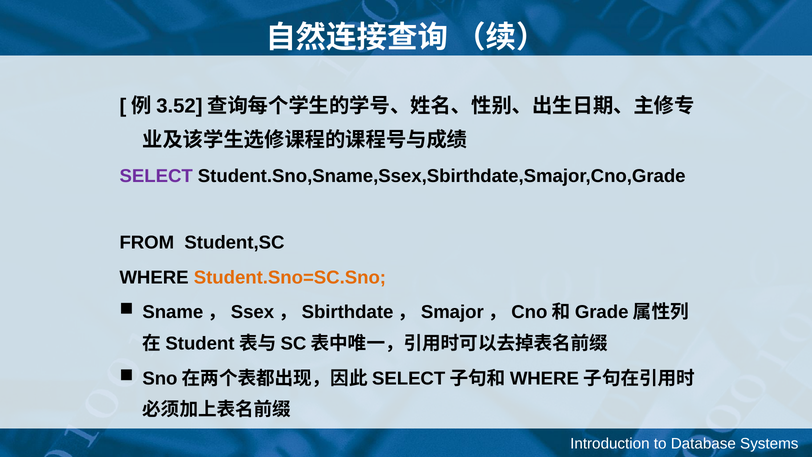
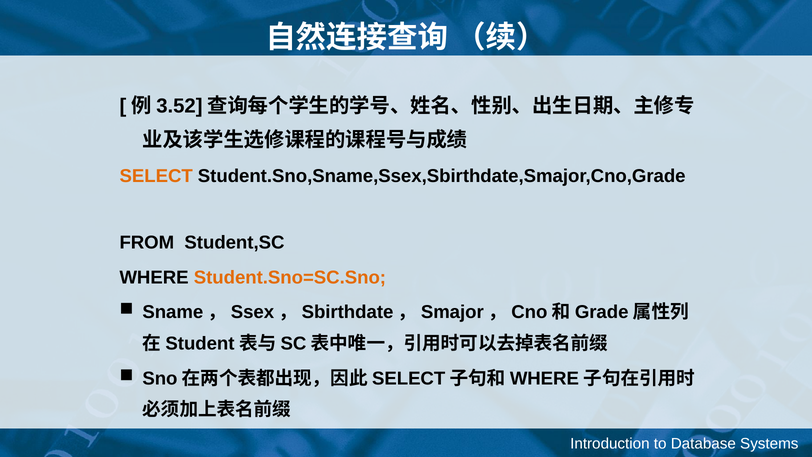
SELECT colour: purple -> orange (156, 176)
